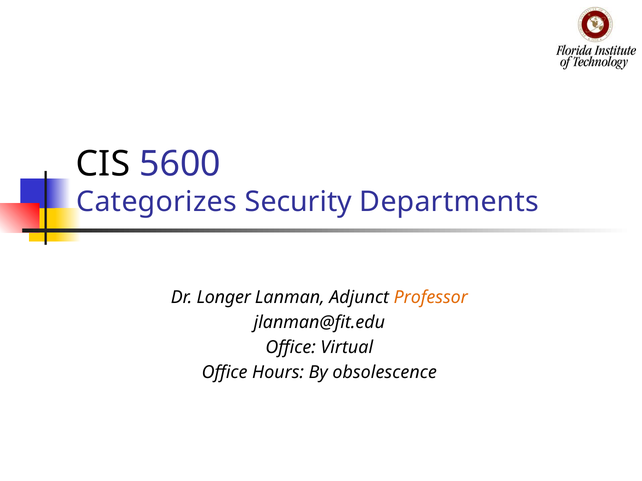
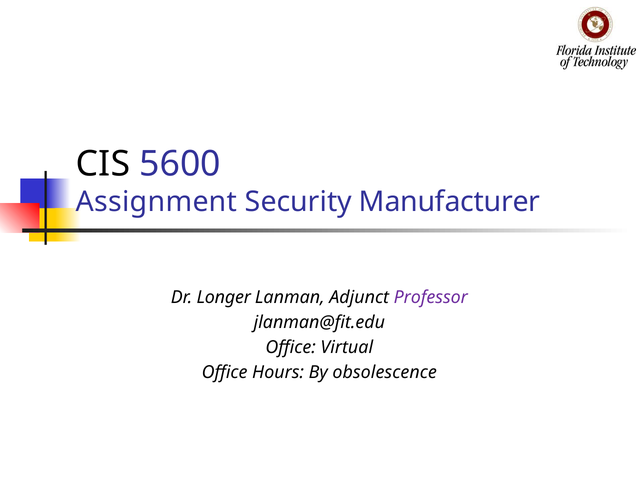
Categorizes: Categorizes -> Assignment (157, 202)
Departments: Departments -> Manufacturer (450, 202)
Professor colour: orange -> purple (431, 298)
